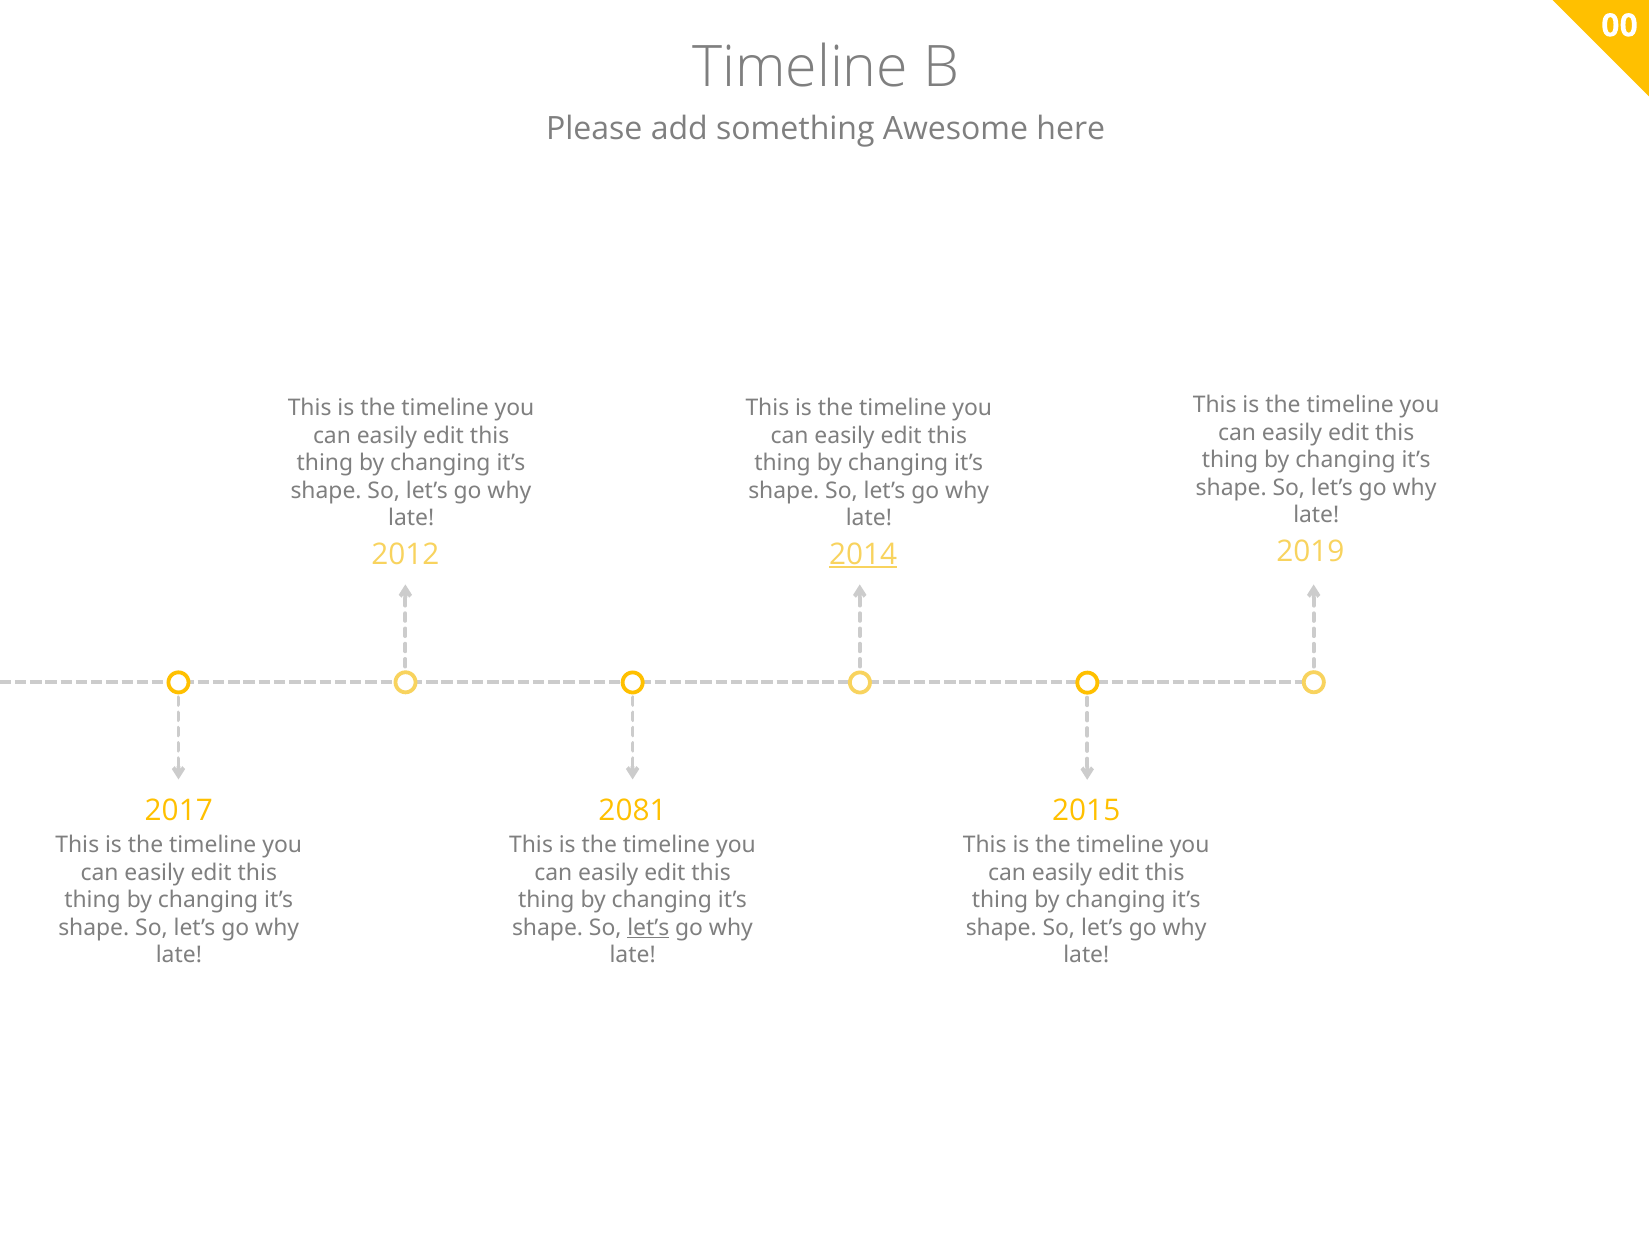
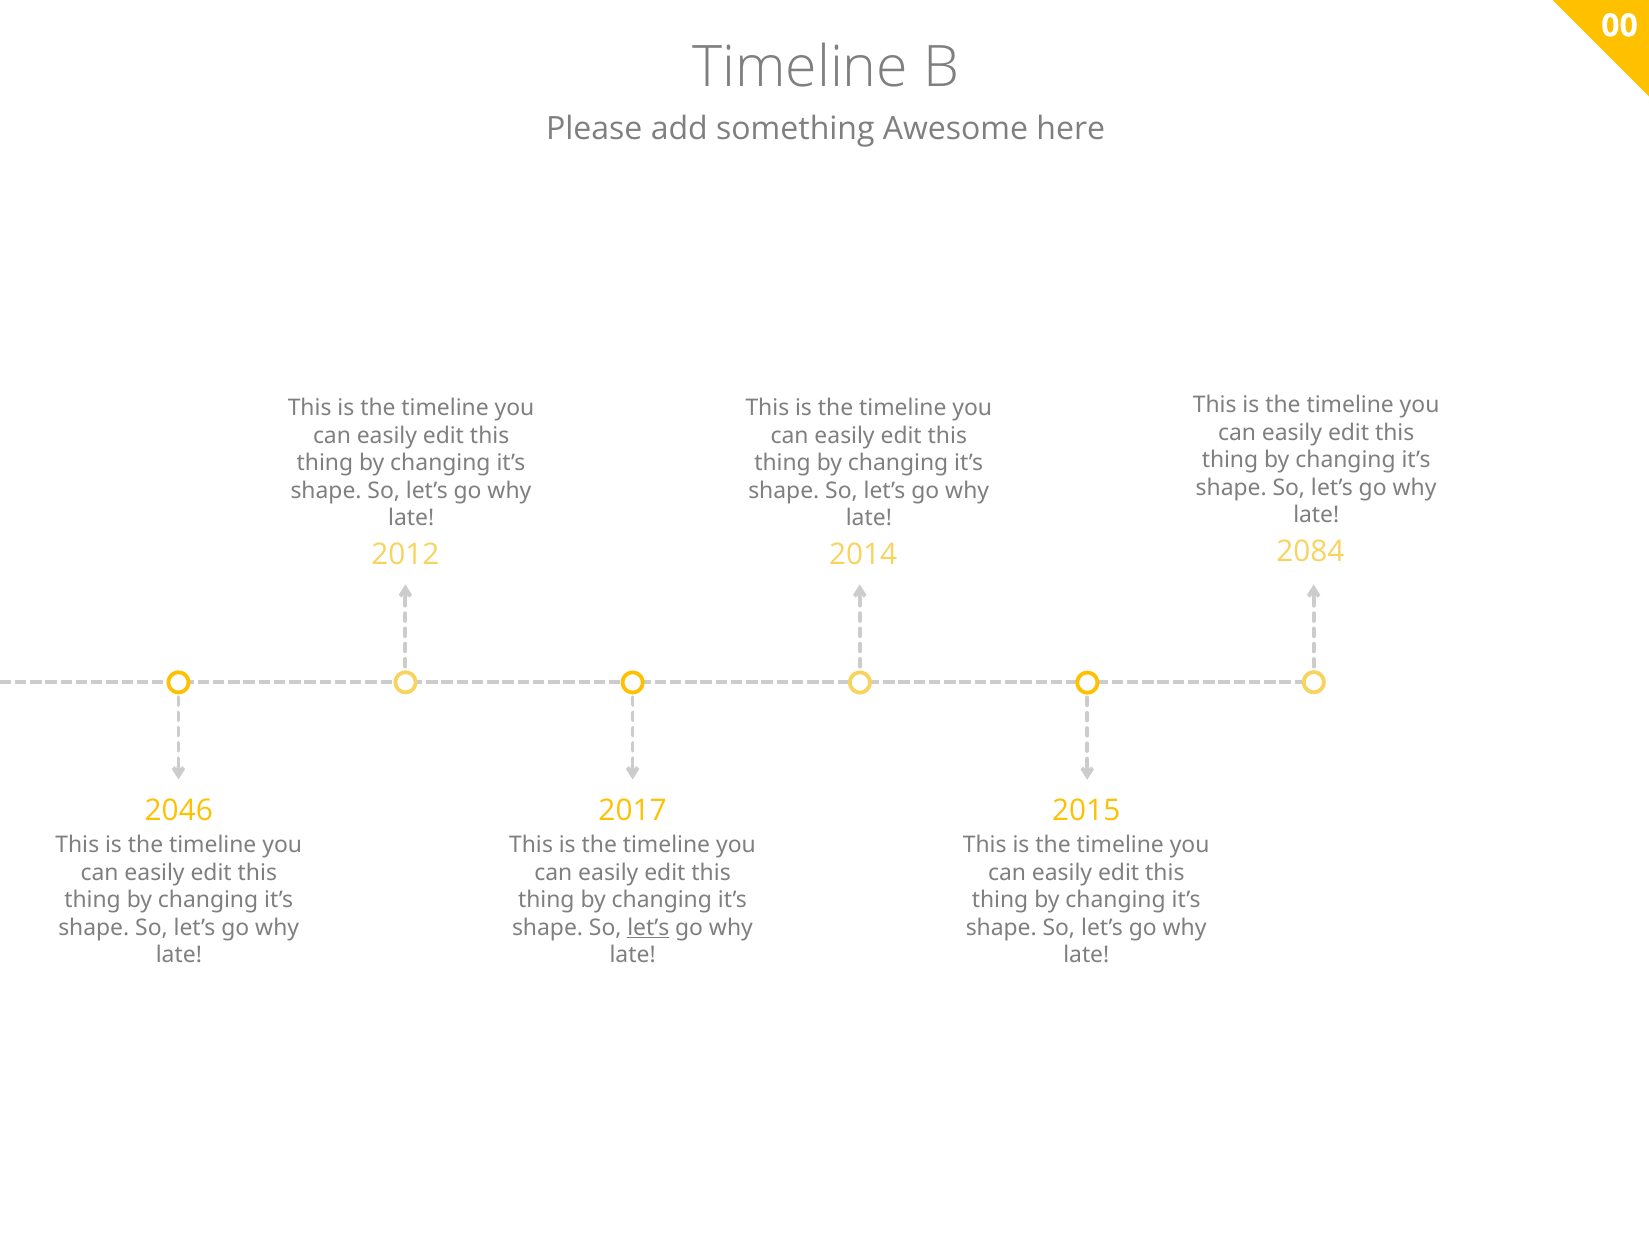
2019: 2019 -> 2084 (1310, 551)
2014 underline: present -> none (863, 554)
2017: 2017 -> 2046 (179, 811)
2081: 2081 -> 2017 (633, 811)
